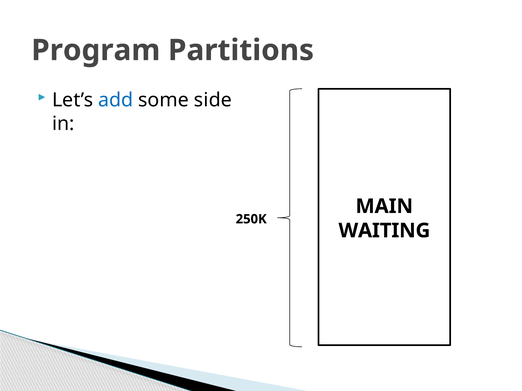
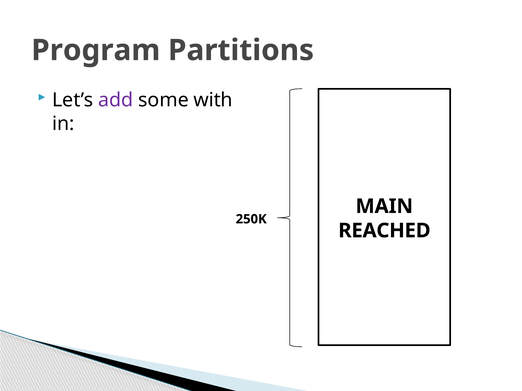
add colour: blue -> purple (116, 100)
side: side -> with (213, 100)
WAITING: WAITING -> REACHED (384, 231)
